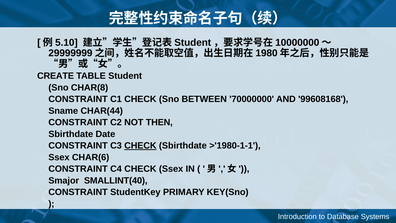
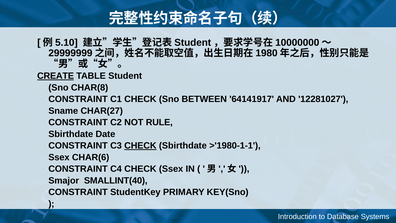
CREATE underline: none -> present (56, 76)
70000000: 70000000 -> 64141917 (252, 99)
99608168: 99608168 -> 12281027 (323, 99)
CHAR(44: CHAR(44 -> CHAR(27 (102, 111)
THEN: THEN -> RULE (159, 122)
